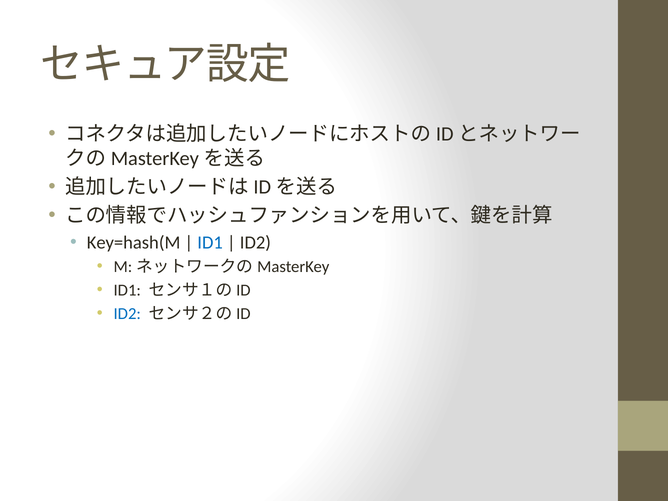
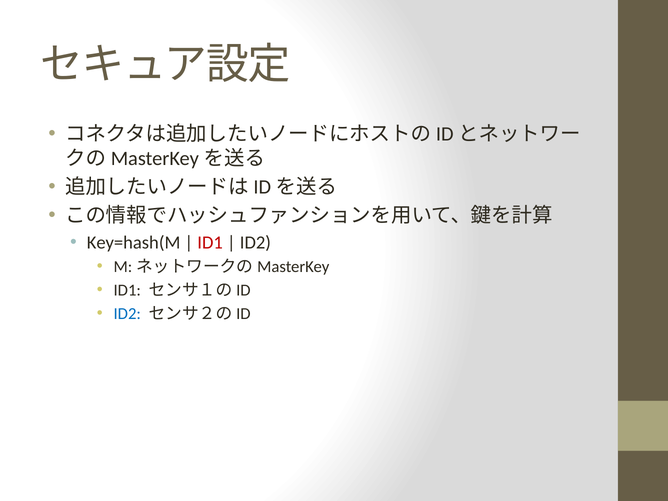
ID1 colour: blue -> red (210, 242)
